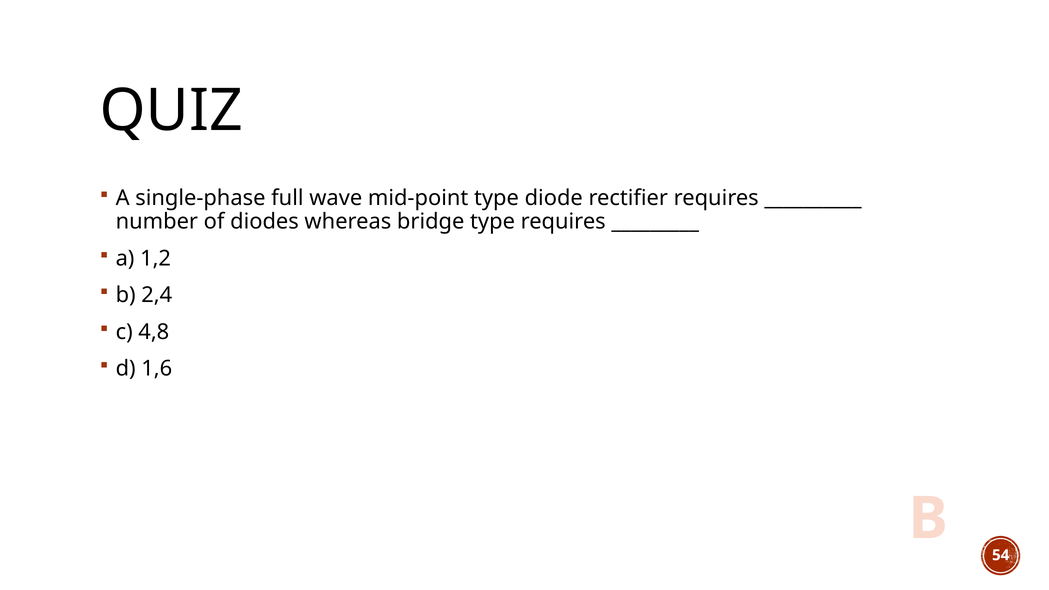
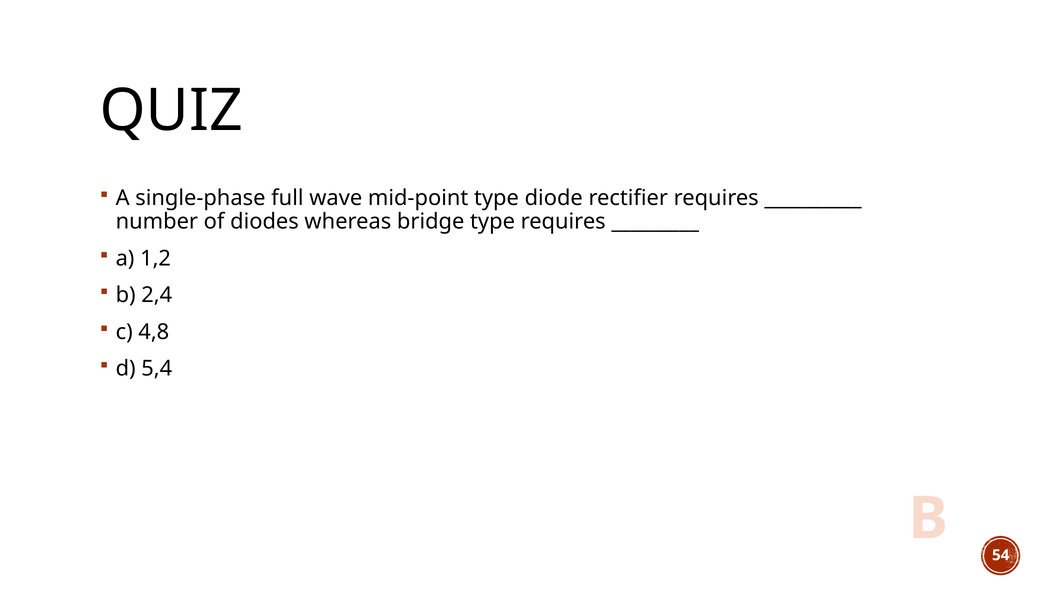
1,6: 1,6 -> 5,4 (157, 369)
